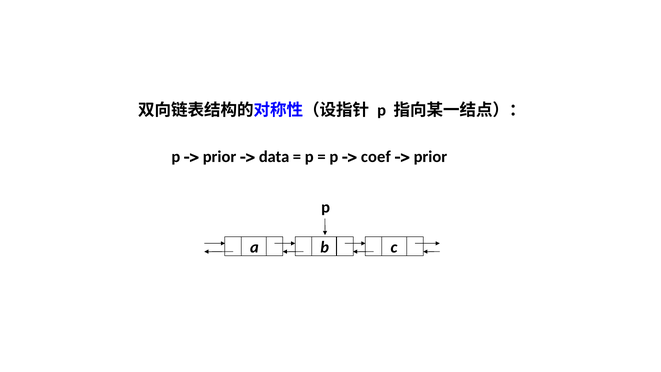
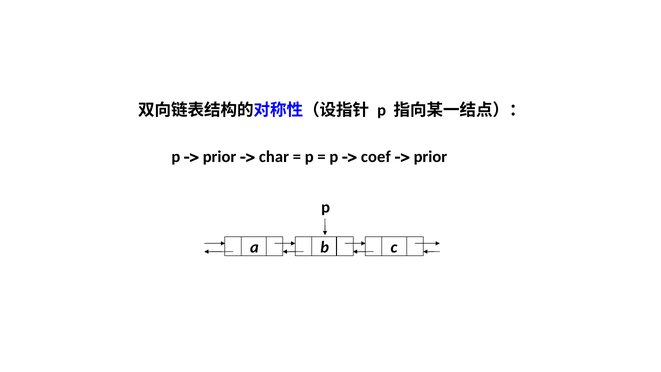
data: data -> char (274, 157)
